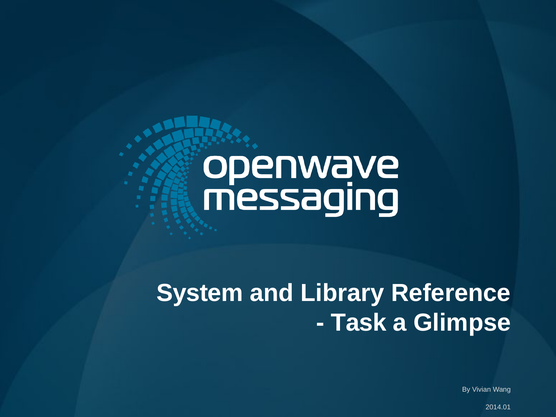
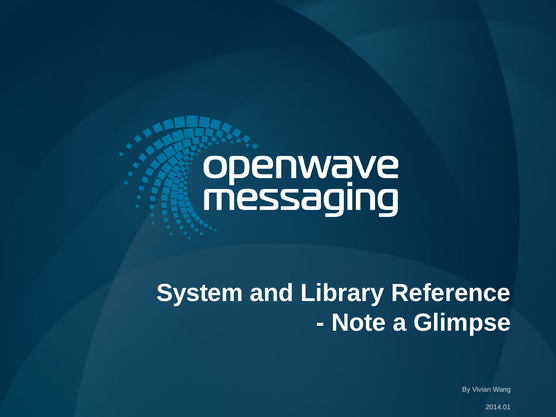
Task: Task -> Note (359, 323)
